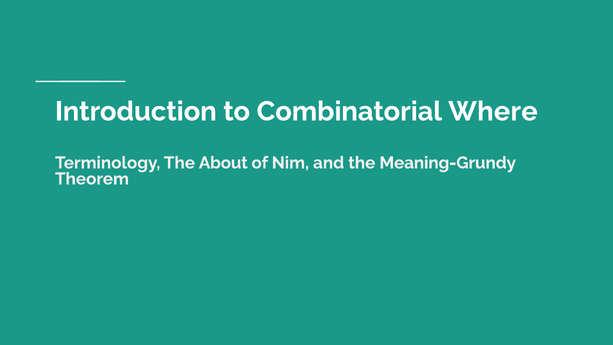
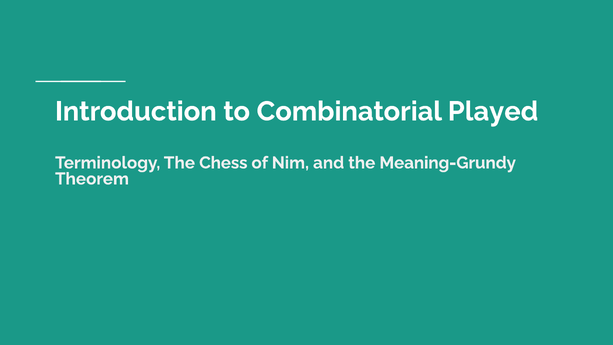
Where: Where -> Played (493, 111)
About: About -> Chess (223, 163)
